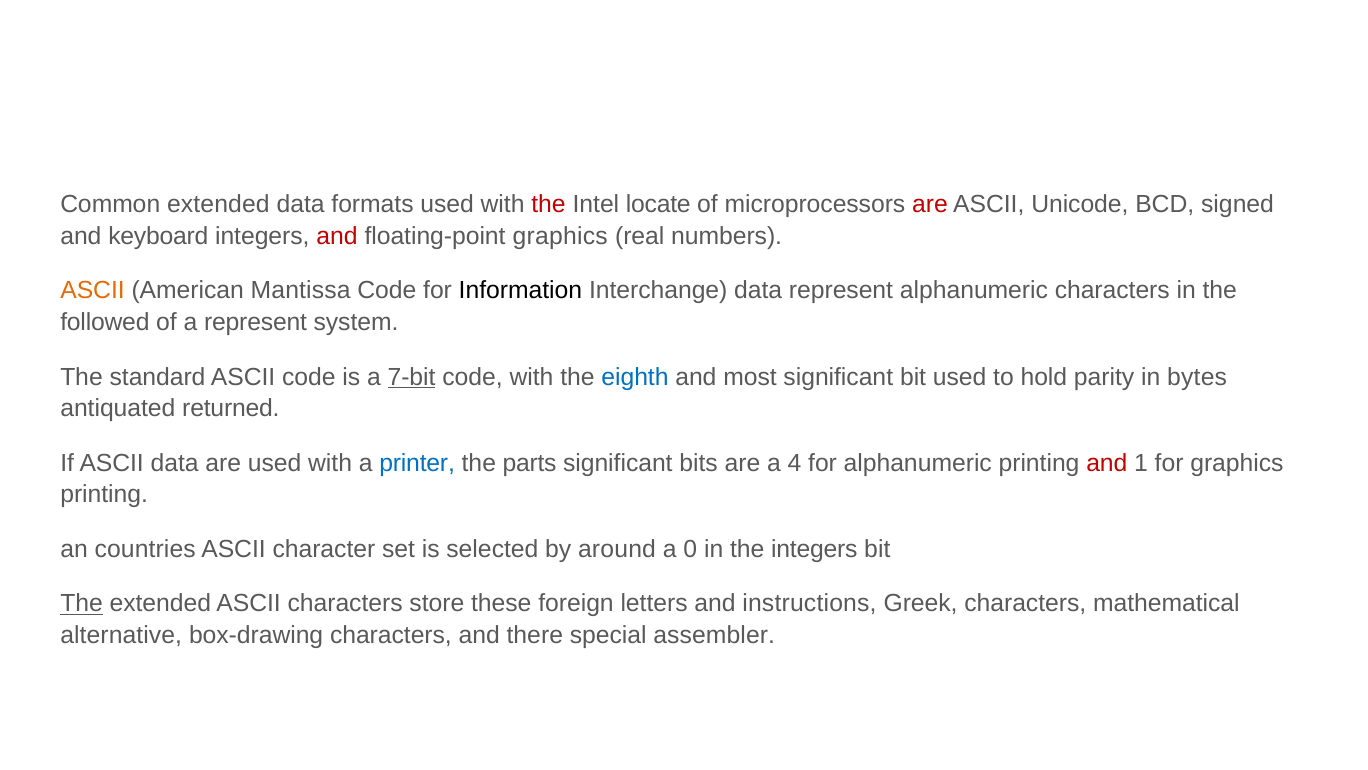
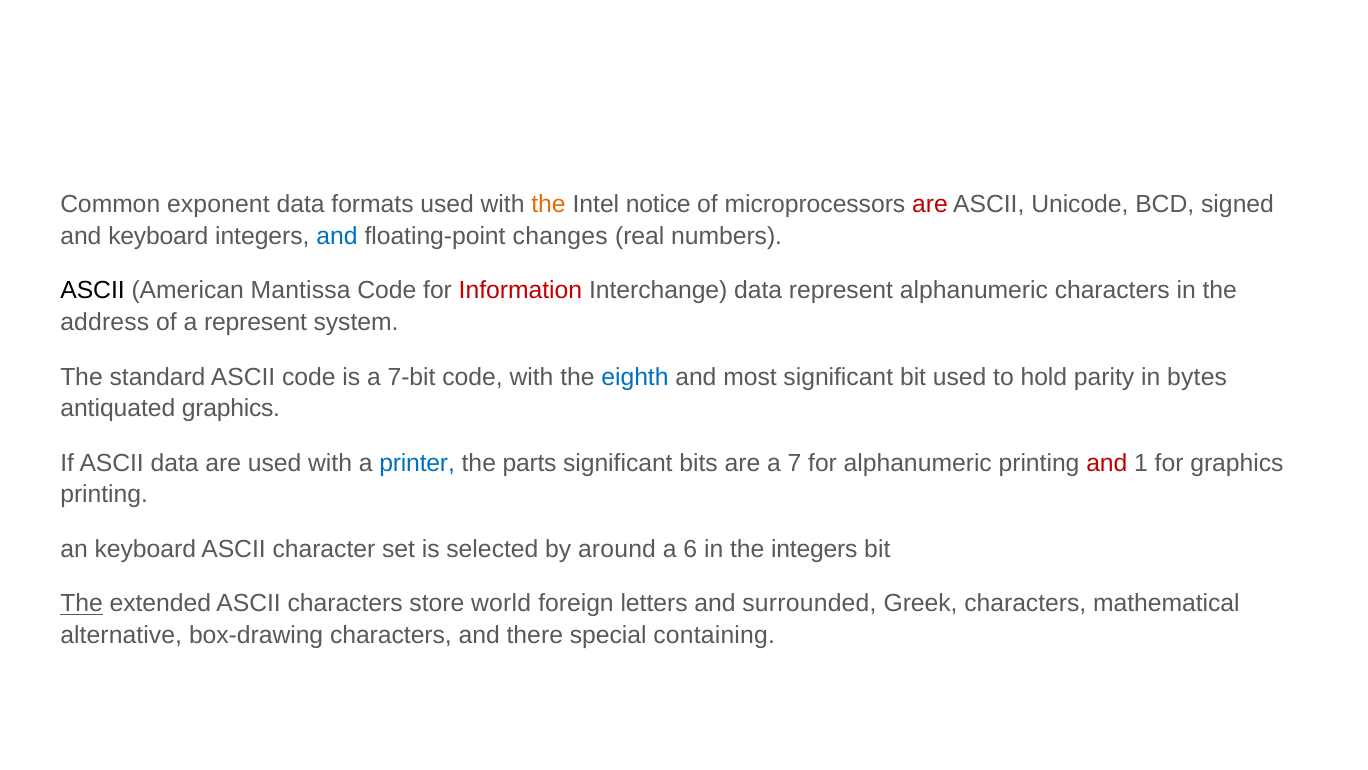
Common extended: extended -> exponent (218, 204)
the colour: red -> orange (549, 204)
locate: locate -> notice (658, 204)
and colour: red -> blue (337, 236)
floating-point graphics: graphics -> changes (560, 236)
ASCII colour: orange -> black (93, 290)
Information colour: black -> red (520, 290)
followed: followed -> address (105, 322)
7-bit underline: present -> none (412, 377)
antiquated returned: returned -> graphics (231, 408)
4: 4 -> 7 (794, 463)
an countries: countries -> keyboard (145, 549)
0: 0 -> 6 (690, 549)
these: these -> world (501, 603)
instructions: instructions -> surrounded (809, 603)
assembler: assembler -> containing (714, 635)
